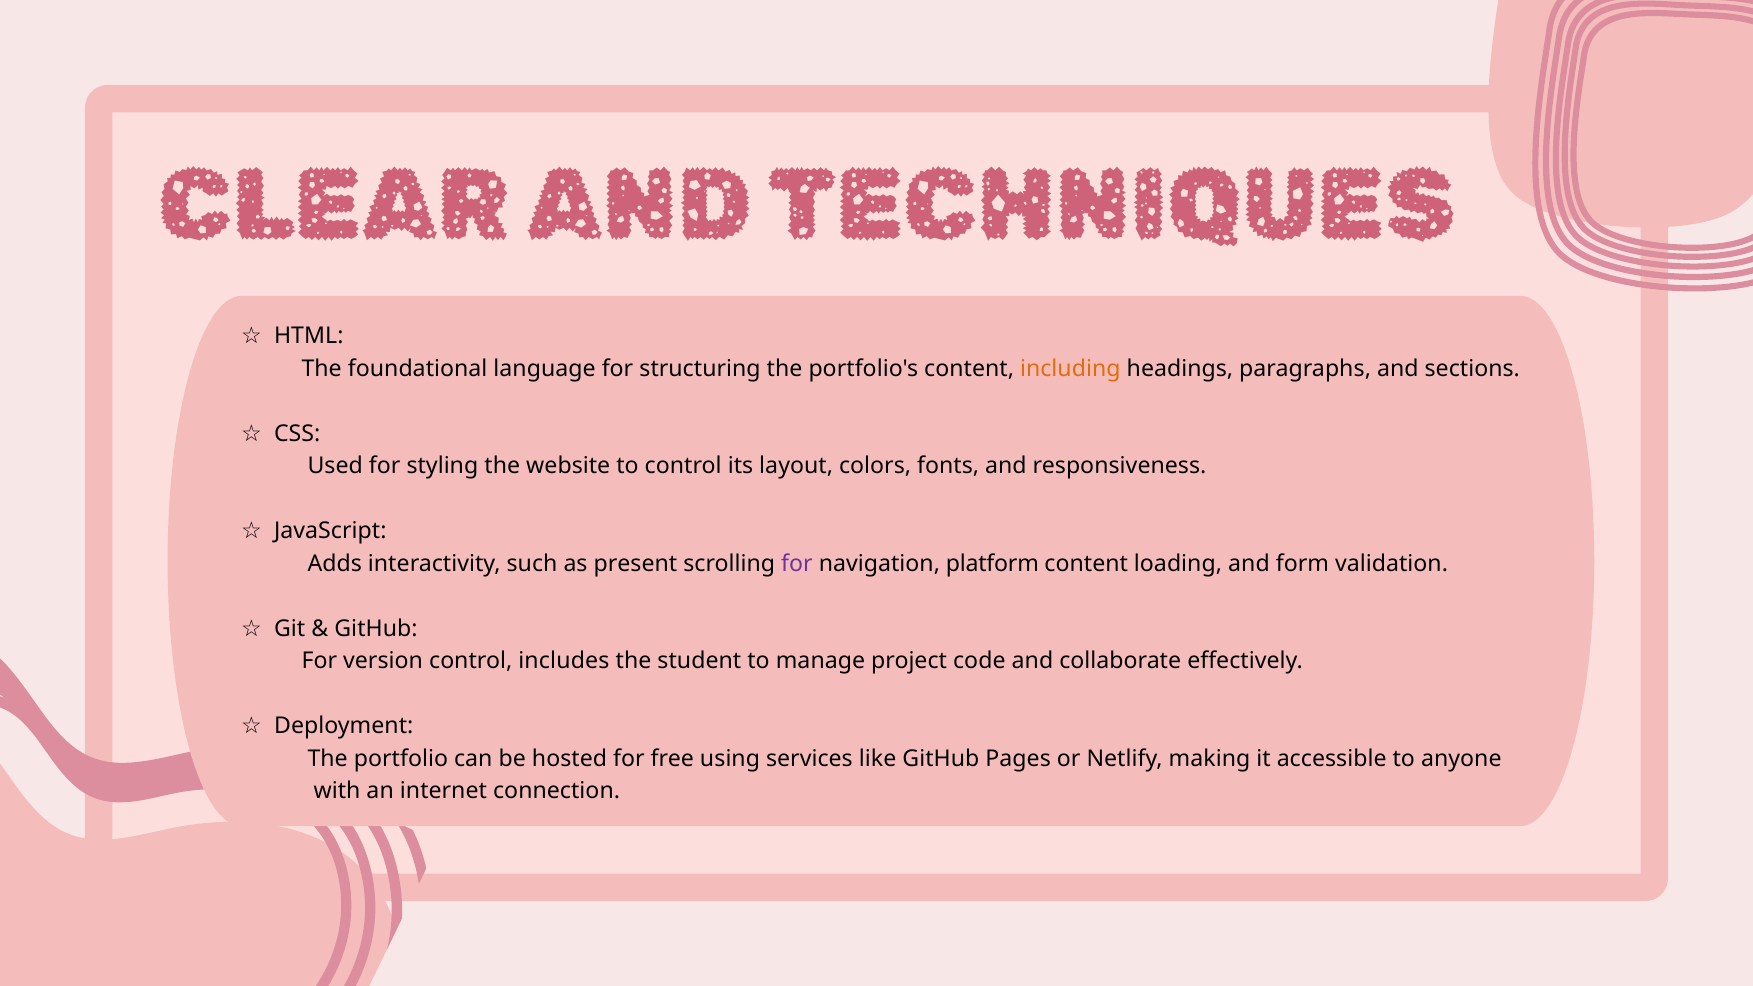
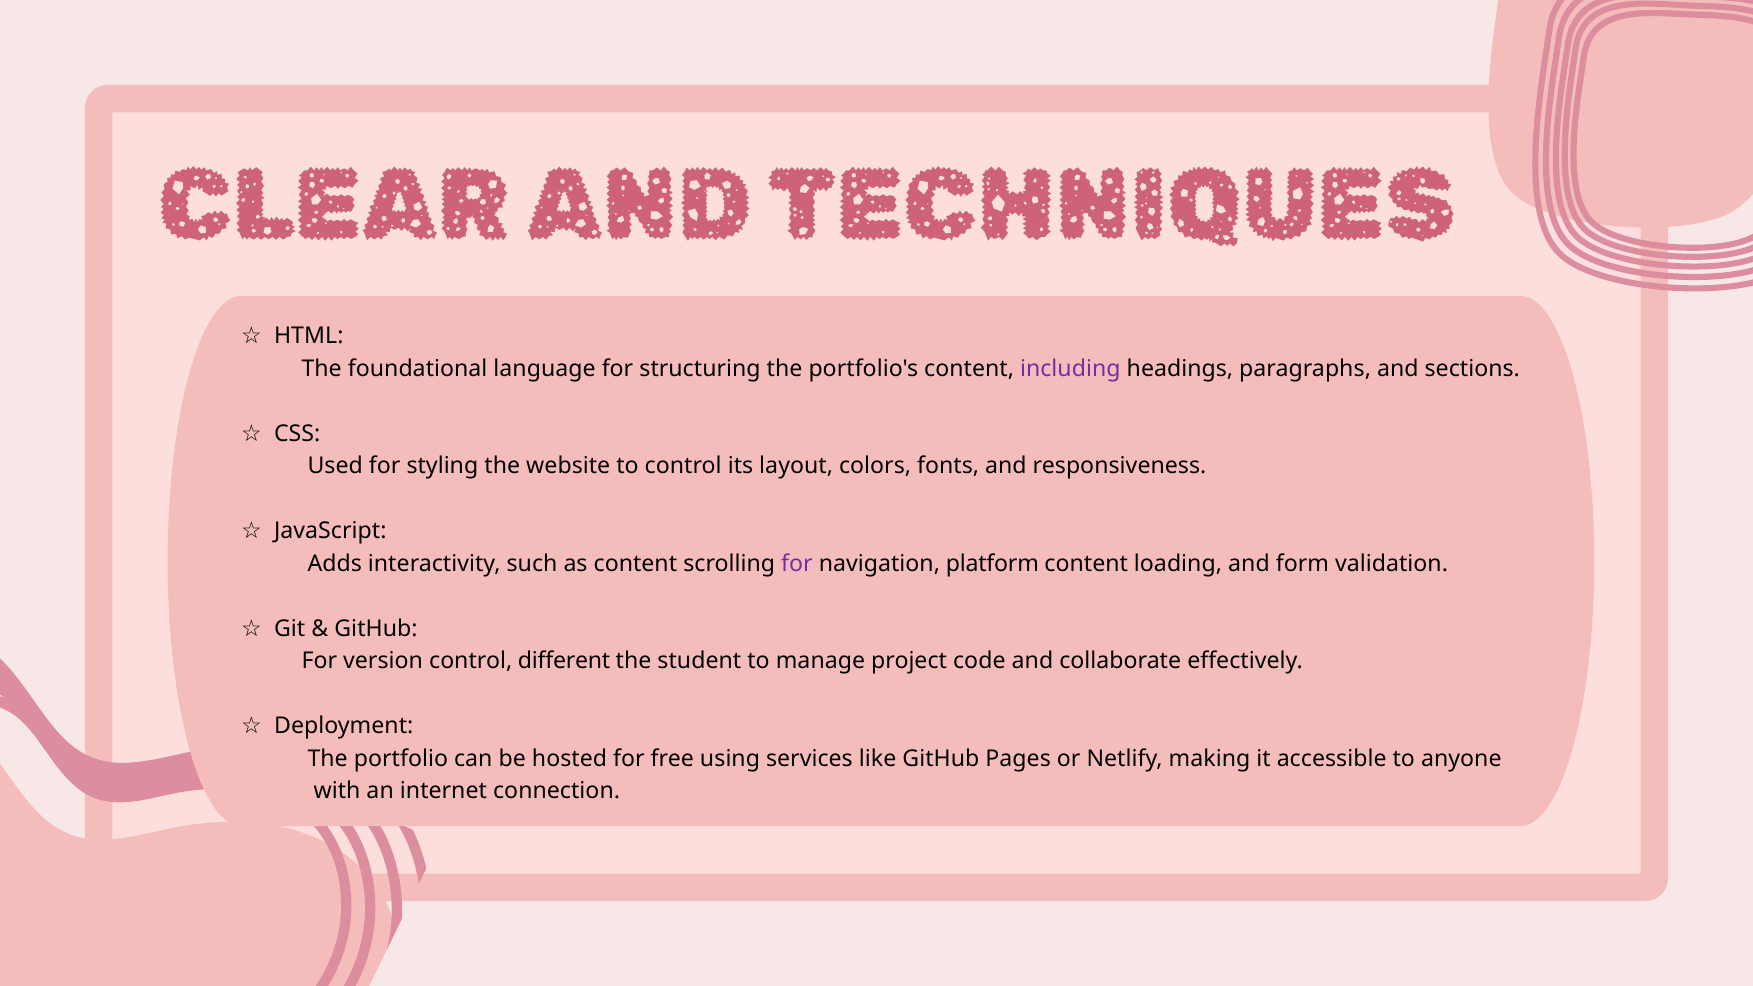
including colour: orange -> purple (1070, 369)
as present: present -> content (635, 564)
includes: includes -> different (564, 661)
